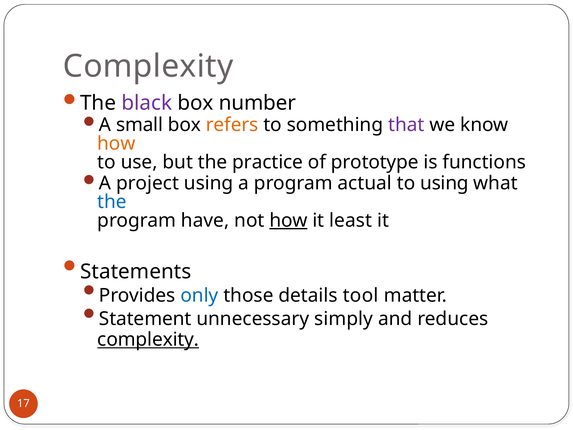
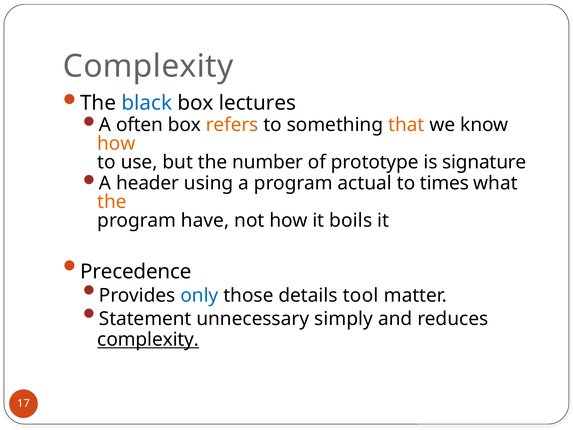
black colour: purple -> blue (147, 103)
number: number -> lectures (257, 103)
small: small -> often (139, 125)
that colour: purple -> orange (406, 125)
practice: practice -> number (268, 162)
functions: functions -> signature (484, 162)
project: project -> header (148, 183)
to using: using -> times (444, 183)
the colour: blue -> orange (112, 202)
how underline: present -> none (288, 220)
least: least -> boils (351, 220)
Statements: Statements -> Precedence (136, 272)
